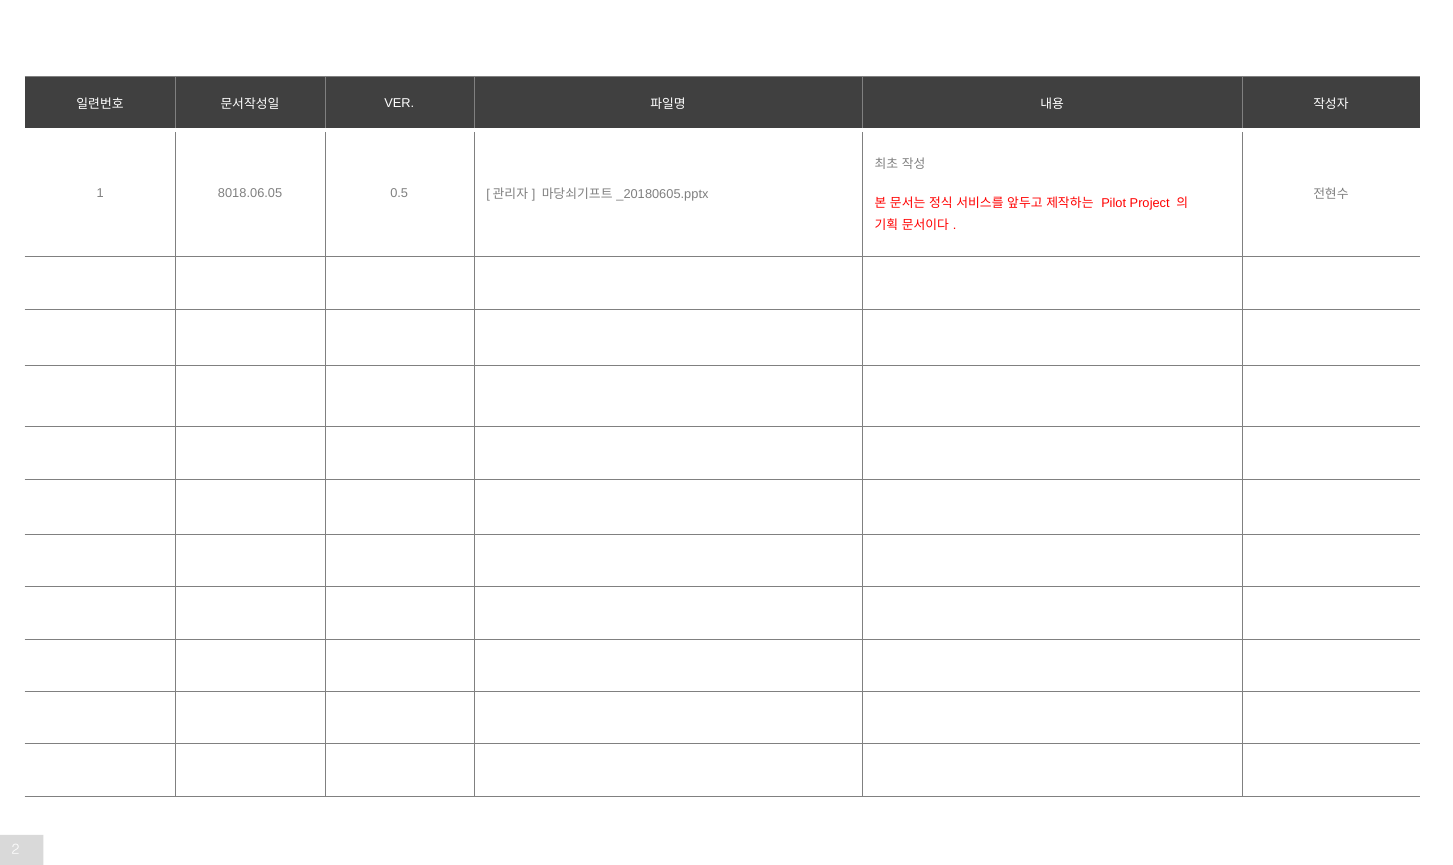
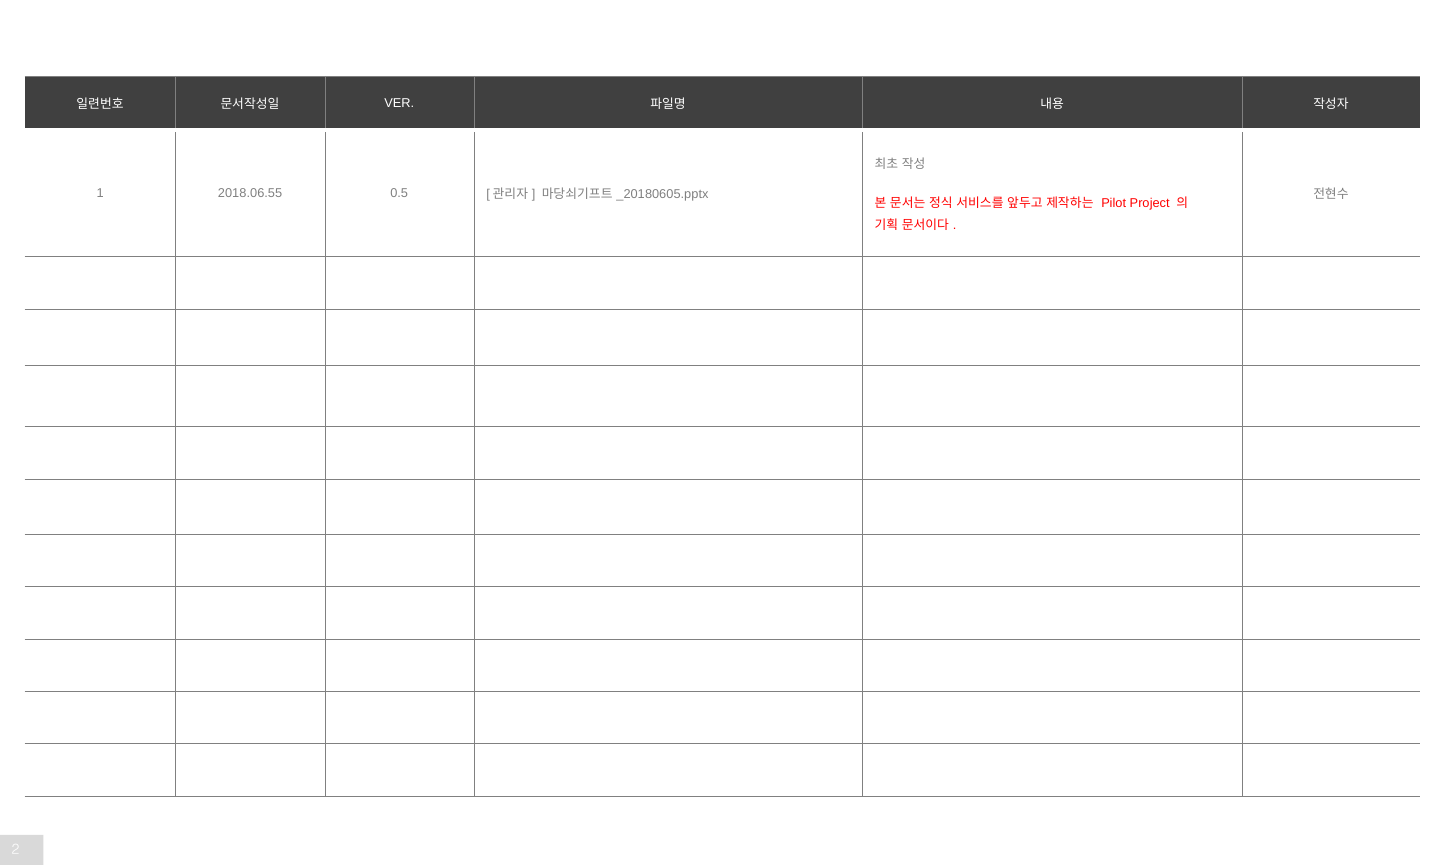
8018.06.05: 8018.06.05 -> 2018.06.55 (250, 194)
